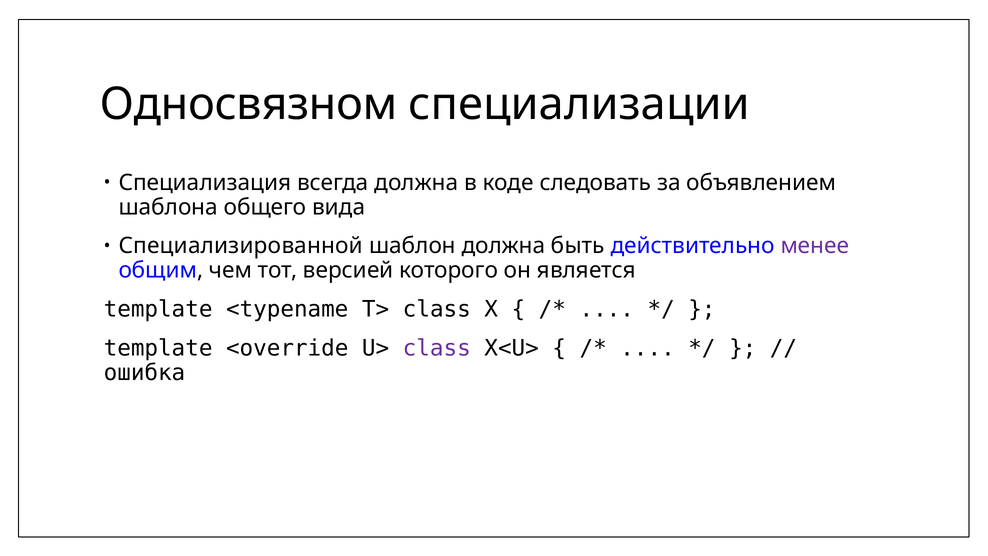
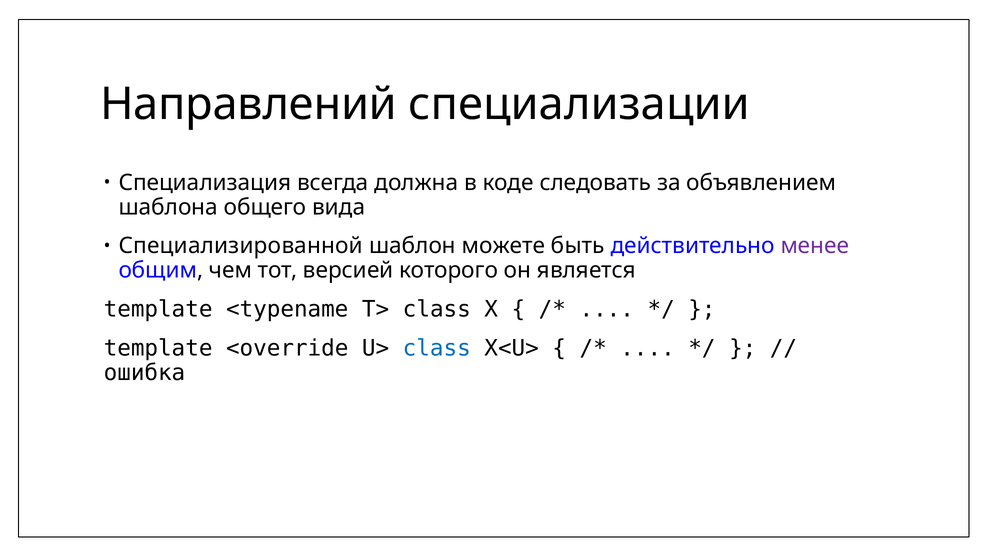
Односвязном: Односвязном -> Направлений (248, 104)
шаблон должна: должна -> можете (503, 246)
class colour: purple -> blue (437, 348)
